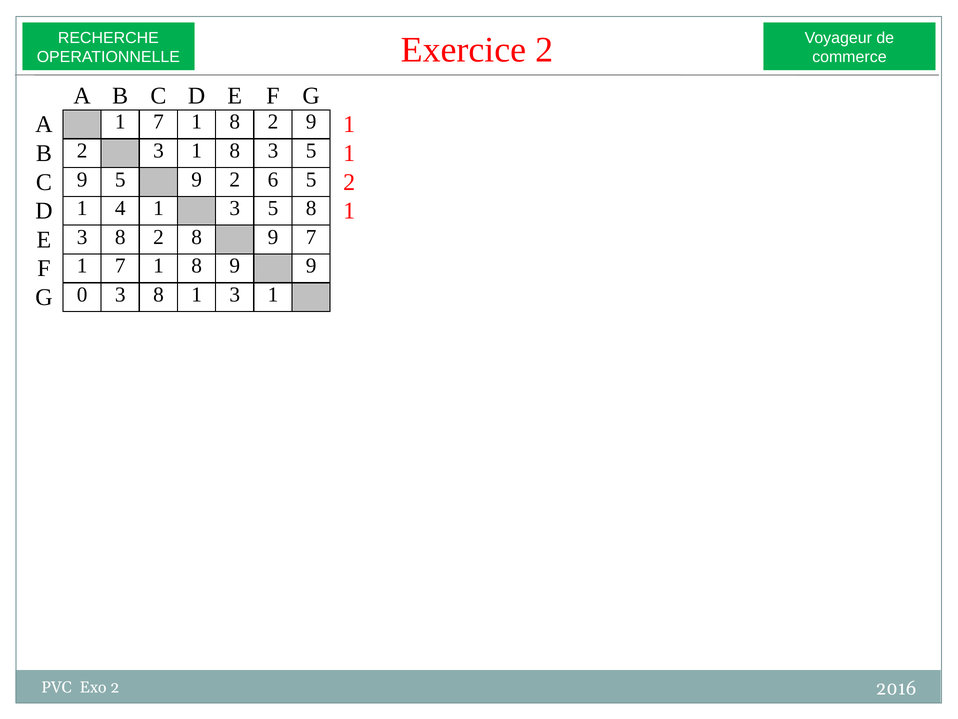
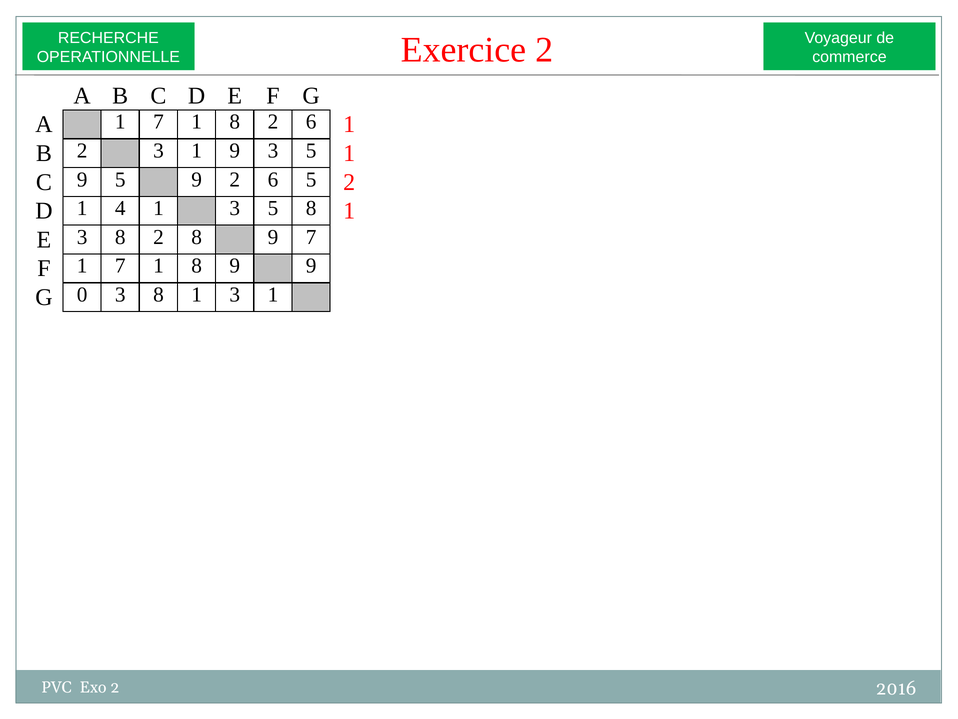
8 2 9: 9 -> 6 (311, 122)
3 1 8: 8 -> 9 (235, 151)
